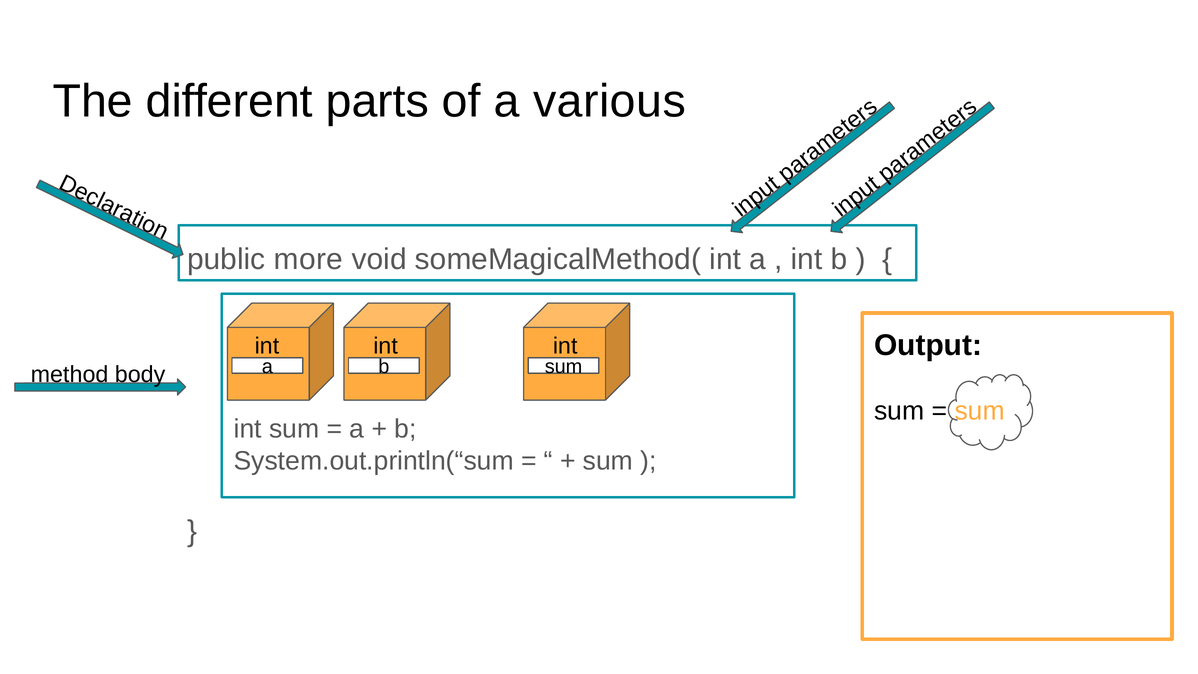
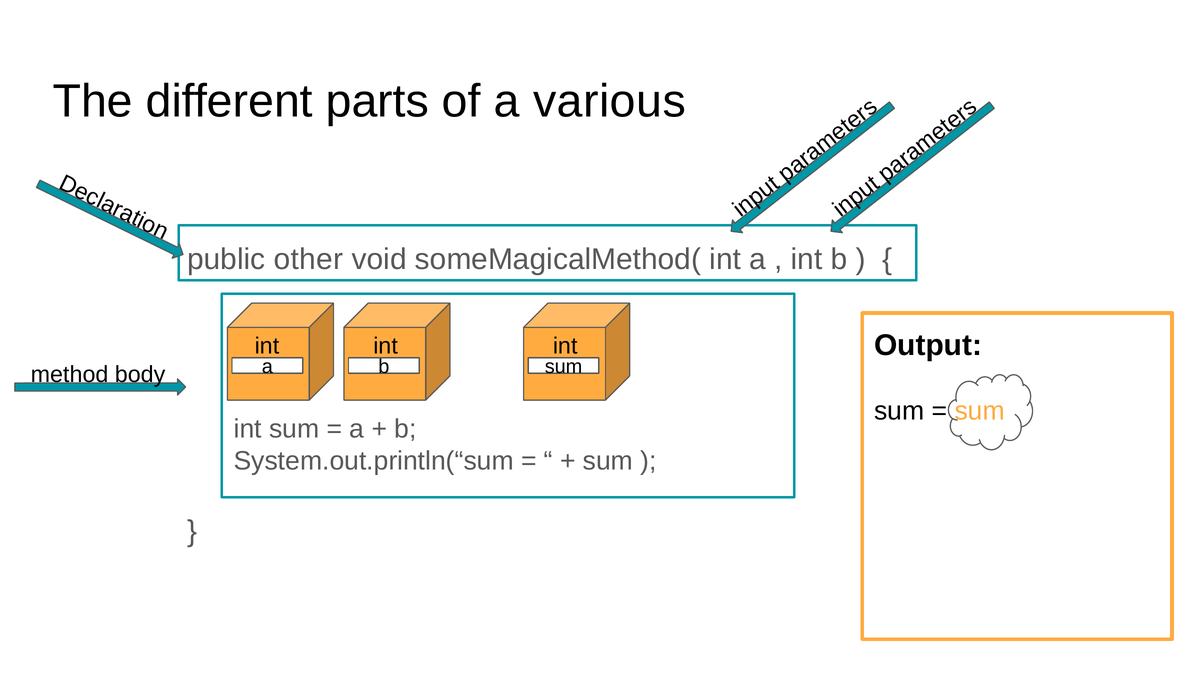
more: more -> other (308, 260)
